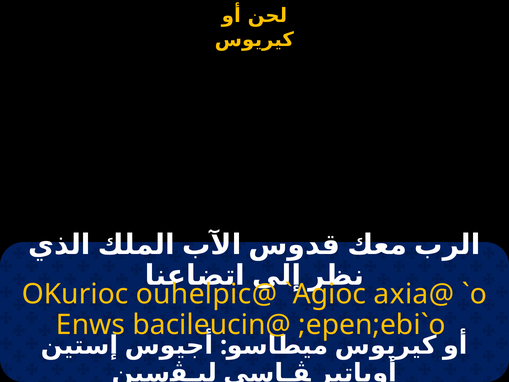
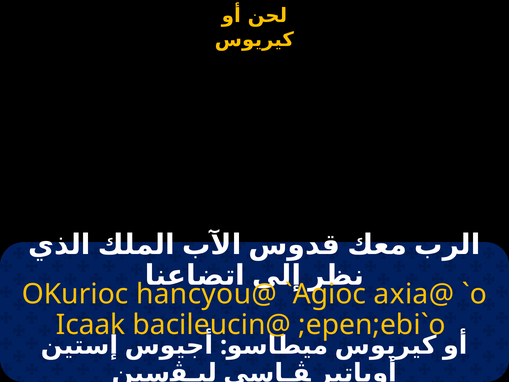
ouhelpic@: ouhelpic@ -> hancyou@ (206, 294)
Enws: Enws -> Icaak (91, 325)
